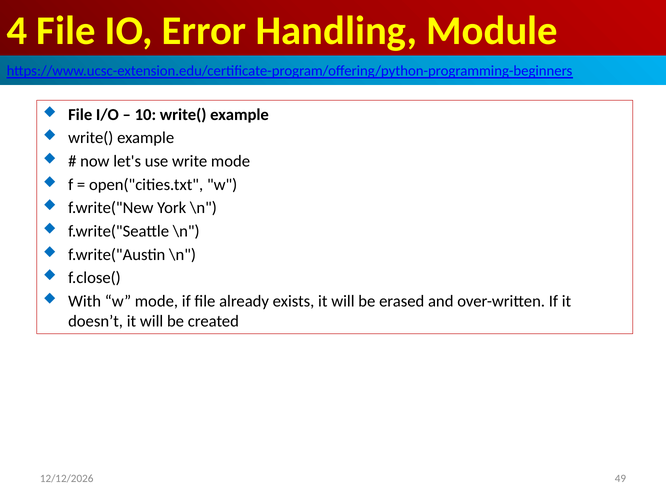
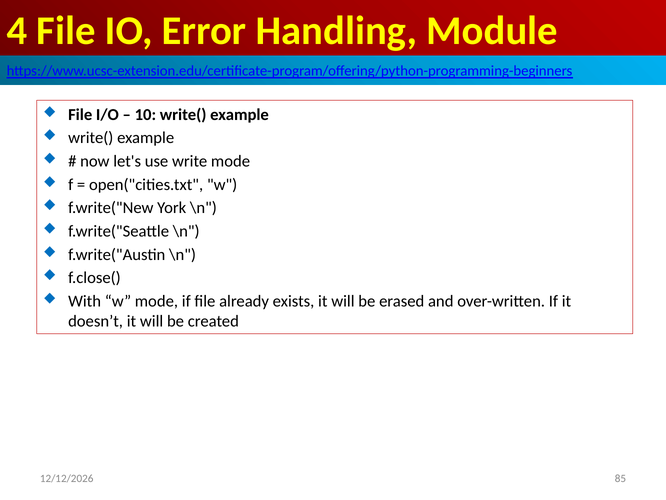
49: 49 -> 85 (620, 478)
